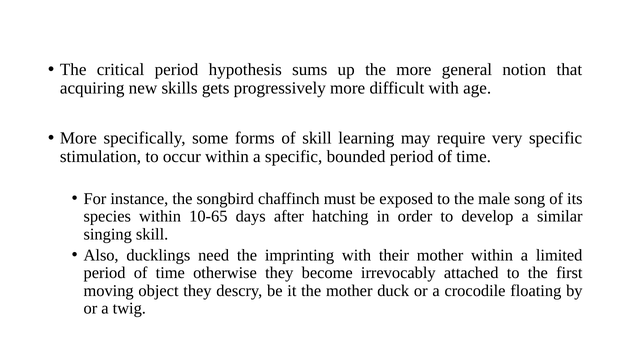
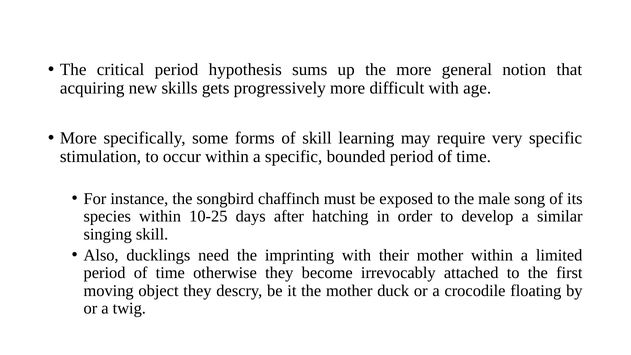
10-65: 10-65 -> 10-25 (208, 216)
